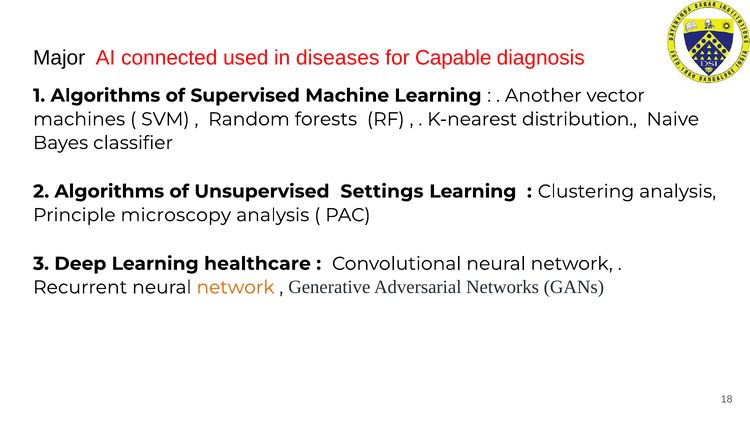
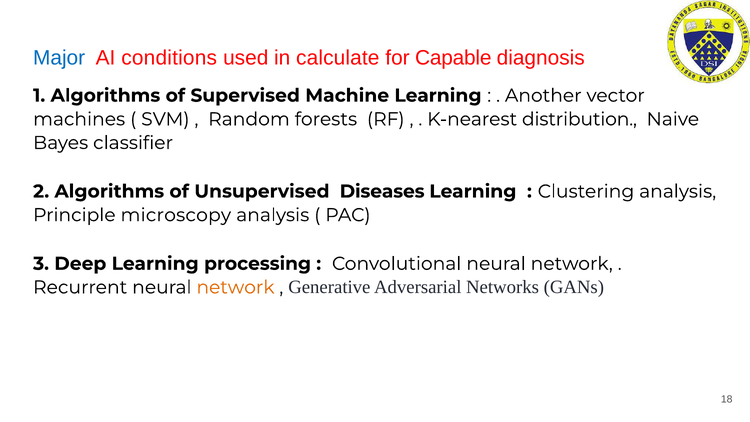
Major colour: black -> blue (59, 58)
connected: connected -> conditions (169, 58)
diseases: diseases -> calculate (338, 58)
Settings: Settings -> Diseases (382, 191)
healthcare: healthcare -> processing (258, 264)
